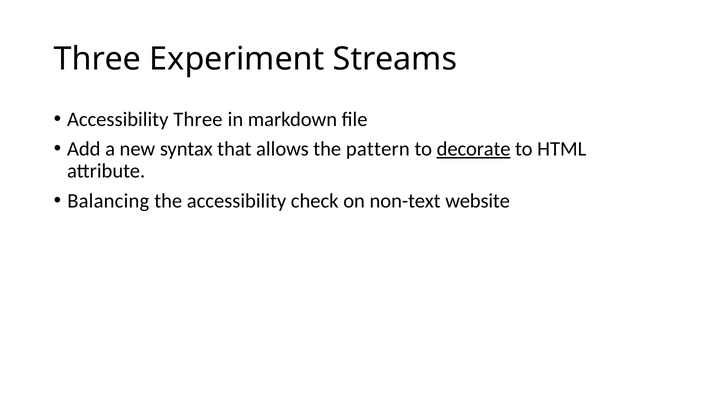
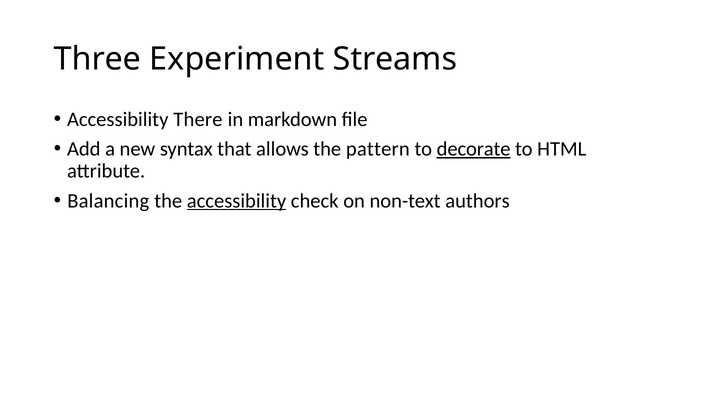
Accessibility Three: Three -> There (198, 119)
accessibility underline: none -> present (237, 201)
website: website -> authors (477, 201)
